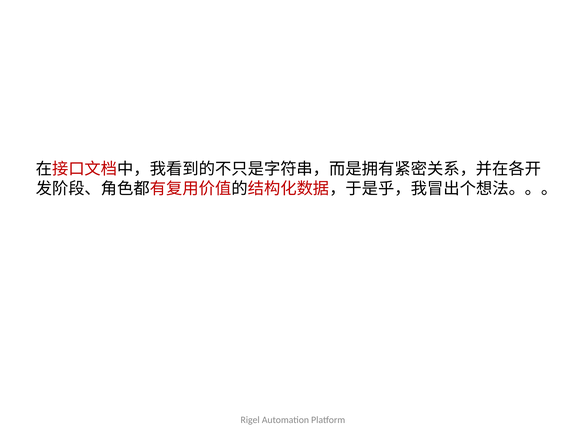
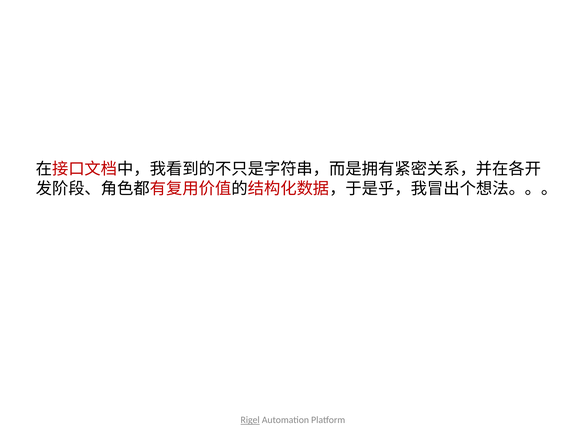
Rigel underline: none -> present (250, 420)
